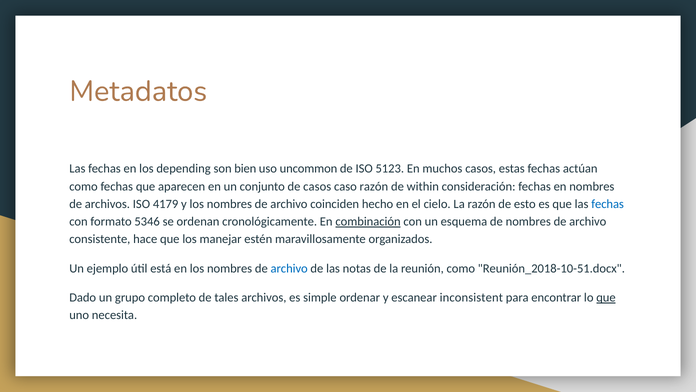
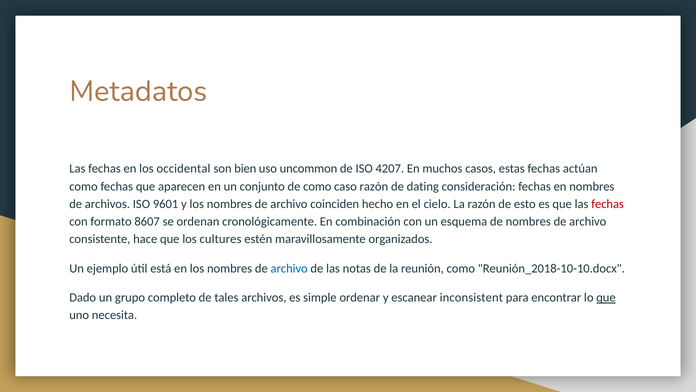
depending: depending -> occidental (184, 169)
5123: 5123 -> 4207 (390, 169)
de casos: casos -> como (317, 186)
within: within -> dating (423, 186)
4179: 4179 -> 9601 (166, 204)
fechas colour: blue -> red (608, 204)
5346: 5346 -> 8607 (147, 221)
combinación underline: present -> none (368, 221)
manejar: manejar -> cultures (220, 239)
Reunión_2018-10-51.docx: Reunión_2018-10-51.docx -> Reunión_2018-10-10.docx (551, 268)
